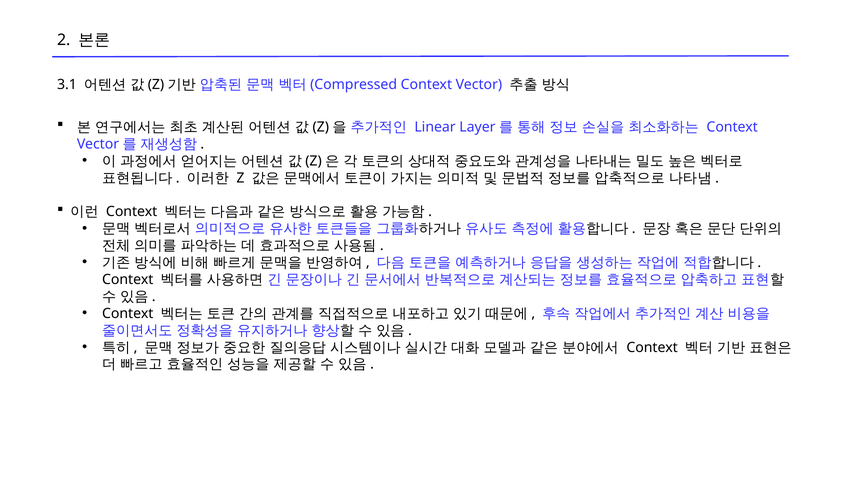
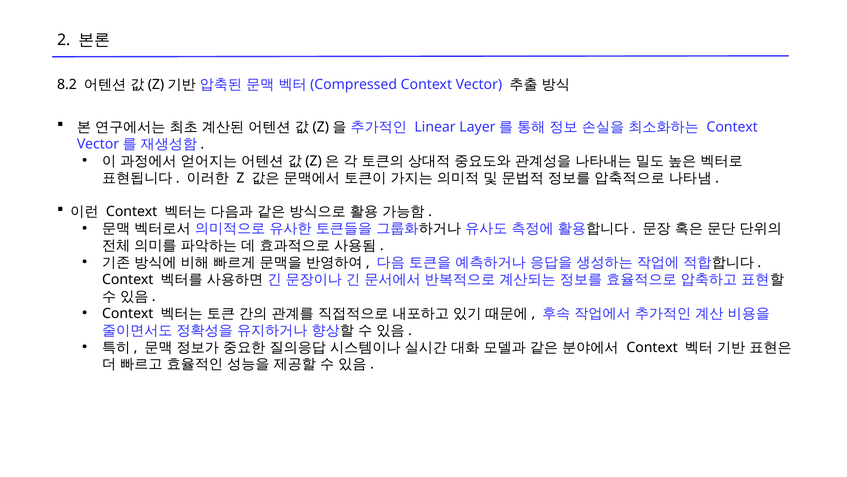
3.1: 3.1 -> 8.2 (67, 85)
